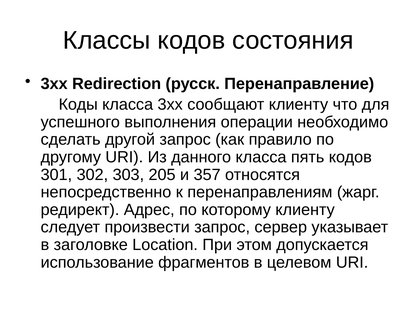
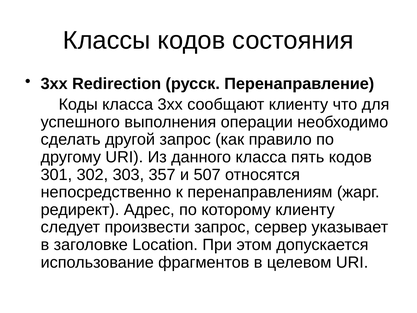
205: 205 -> 357 (162, 175)
357: 357 -> 507 (207, 175)
